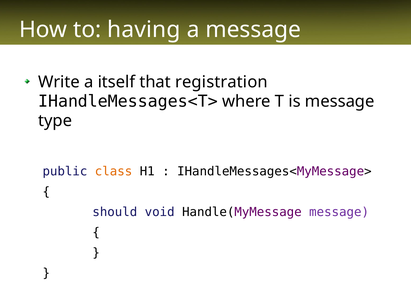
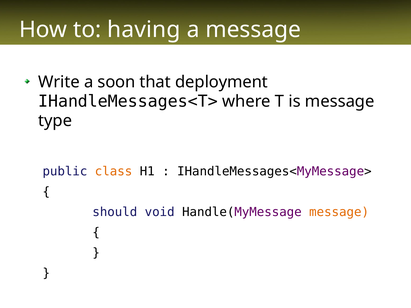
itself: itself -> soon (116, 82)
registration: registration -> deployment (222, 82)
message colour: purple -> orange (339, 212)
